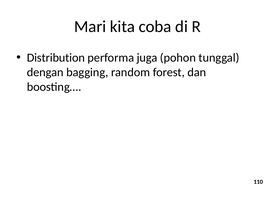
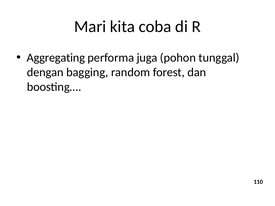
Distribution: Distribution -> Aggregating (56, 58)
